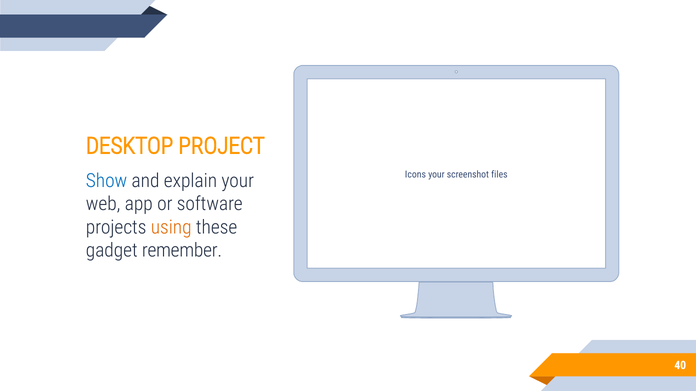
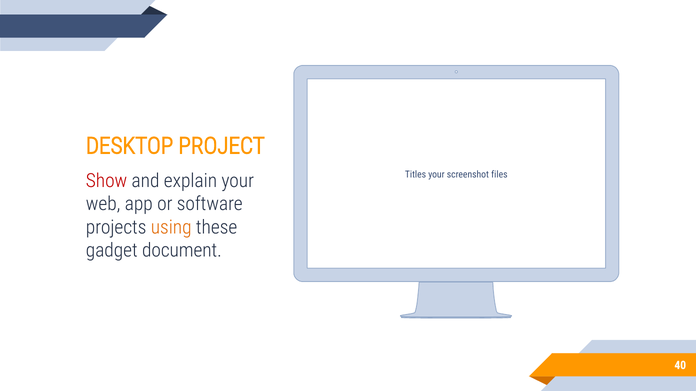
Icons: Icons -> Titles (416, 175)
Show colour: blue -> red (107, 181)
remember: remember -> document (182, 251)
